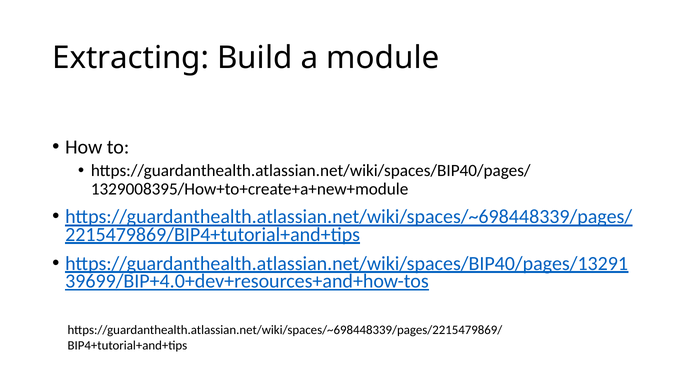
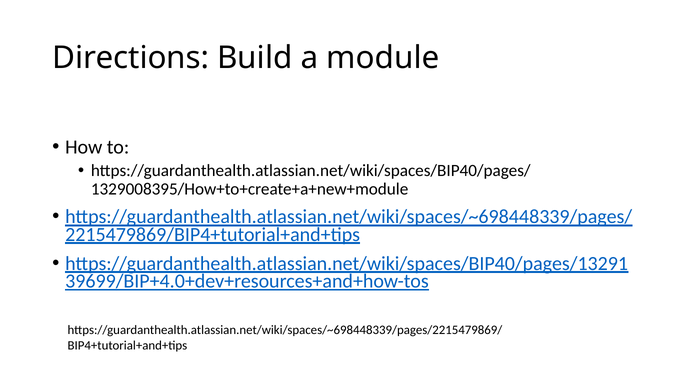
Extracting: Extracting -> Directions (131, 58)
